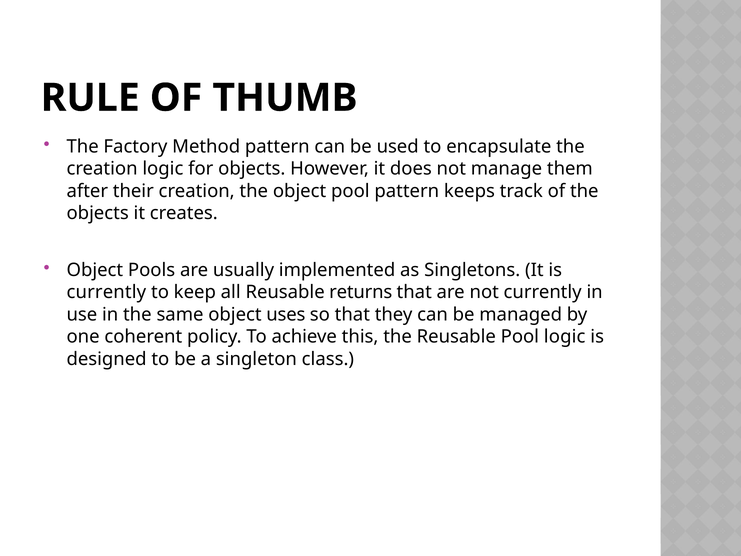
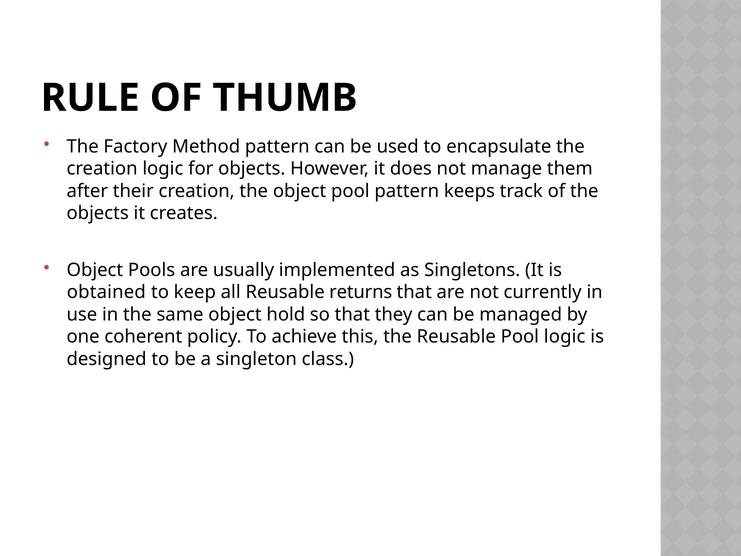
currently: currently -> obtained (106, 292)
uses: uses -> hold (286, 314)
